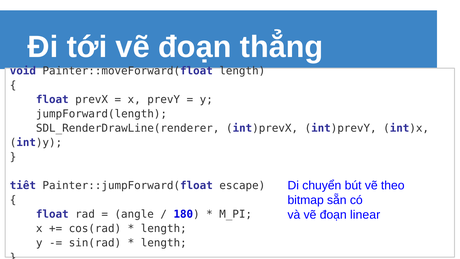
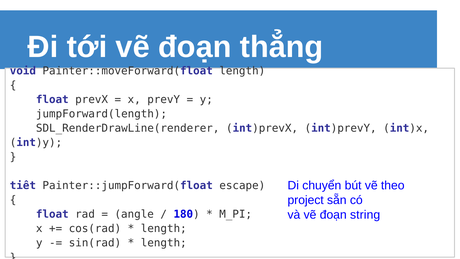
bitmap: bitmap -> project (306, 200)
linear: linear -> string (365, 214)
